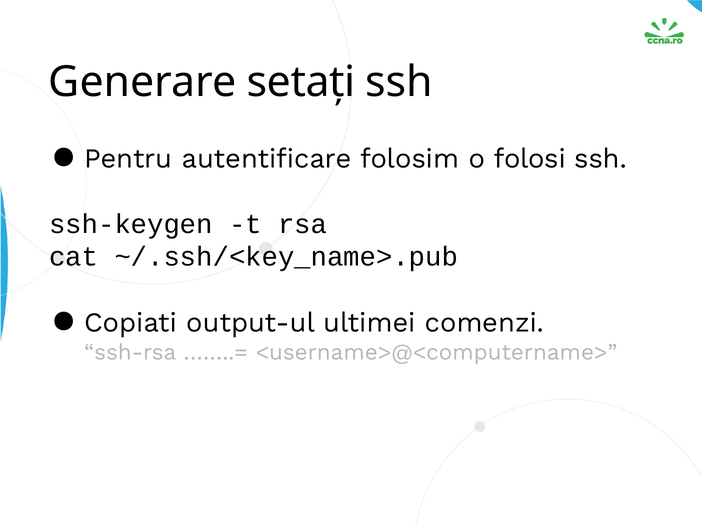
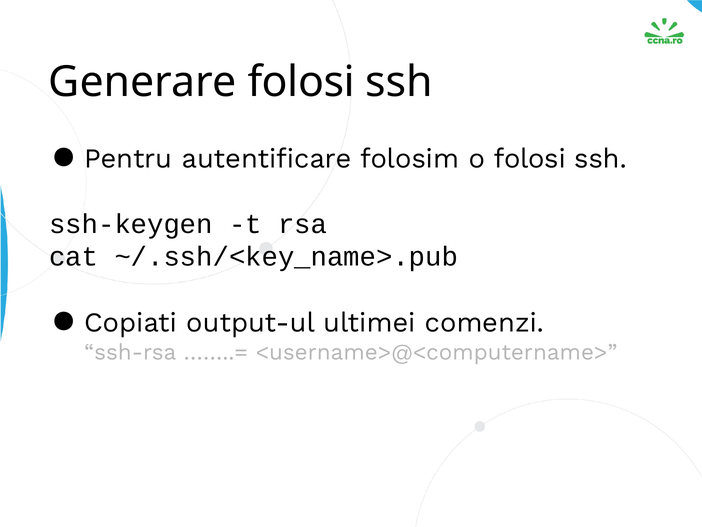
Generare setați: setați -> folosi (301, 82)
